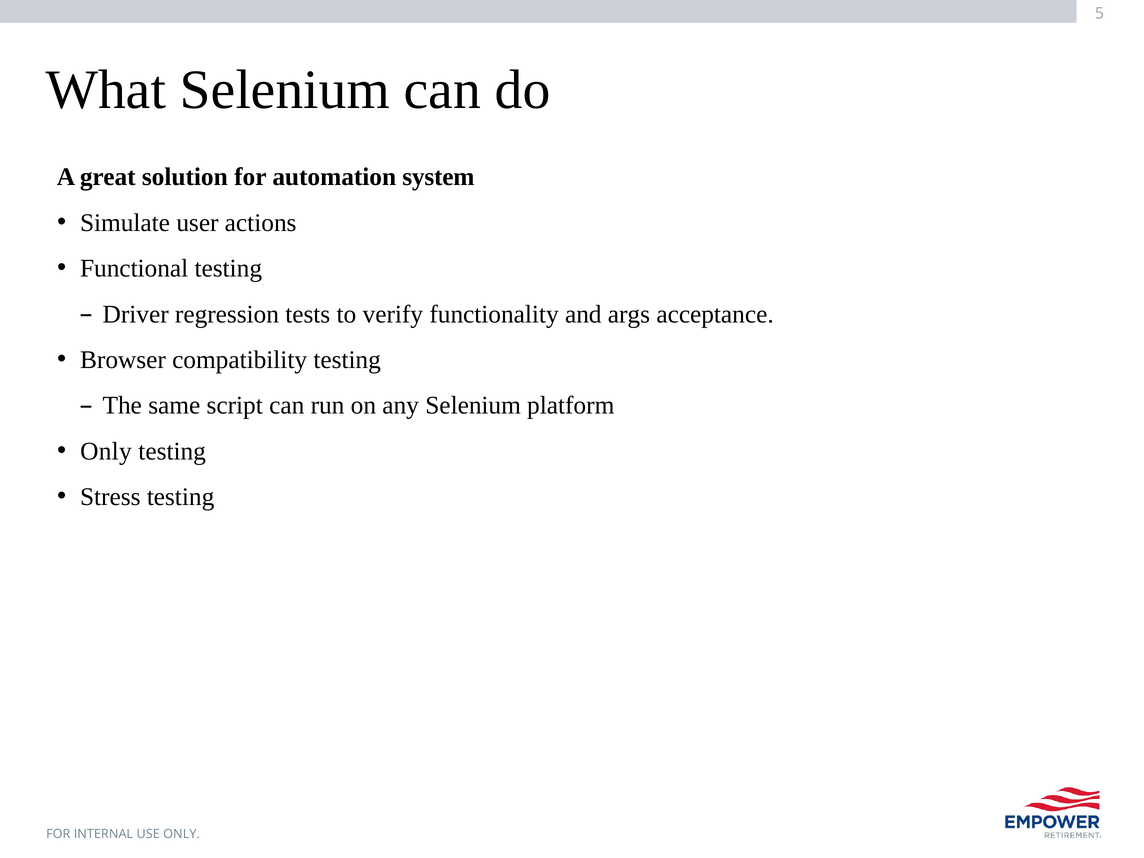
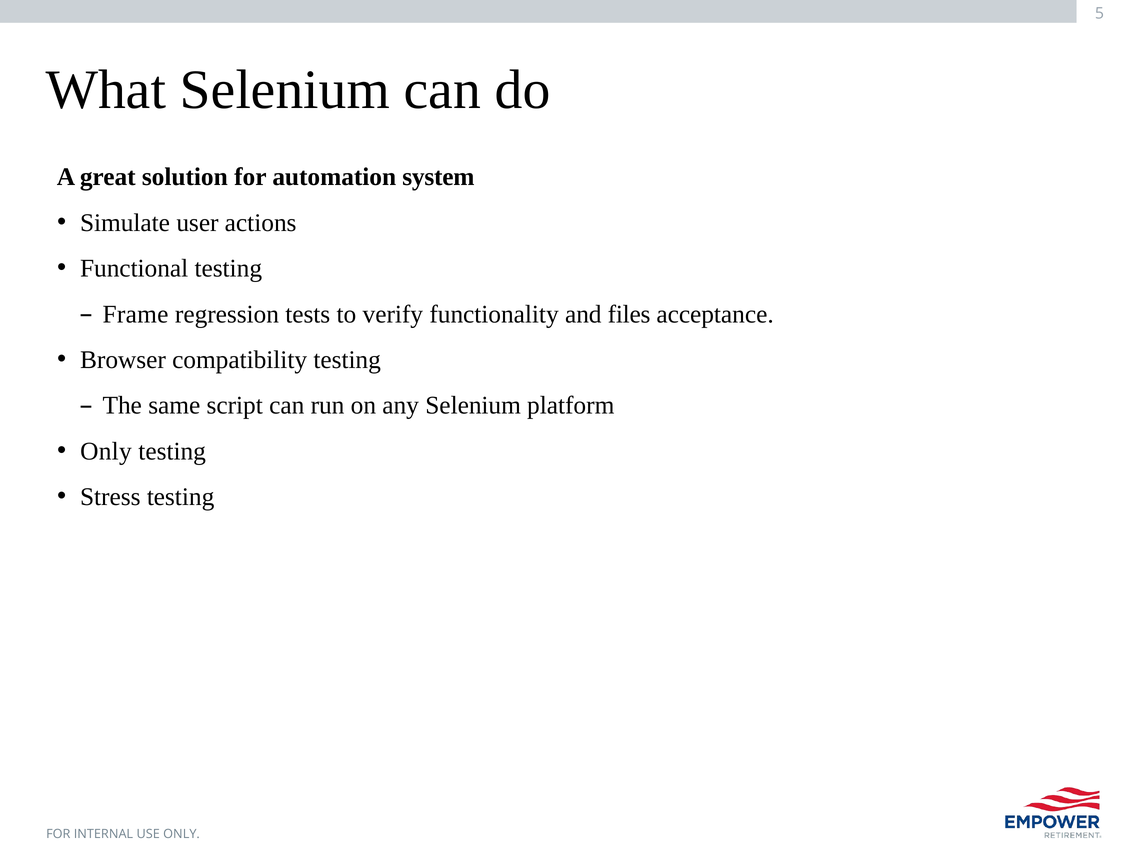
Driver: Driver -> Frame (136, 314)
args: args -> files (629, 314)
